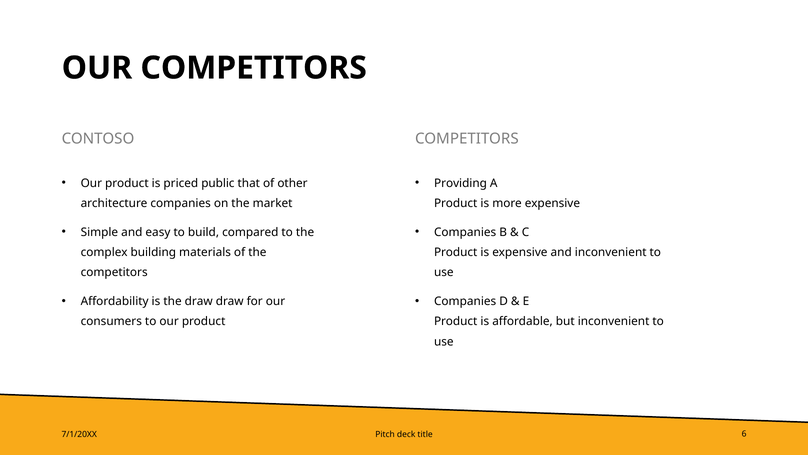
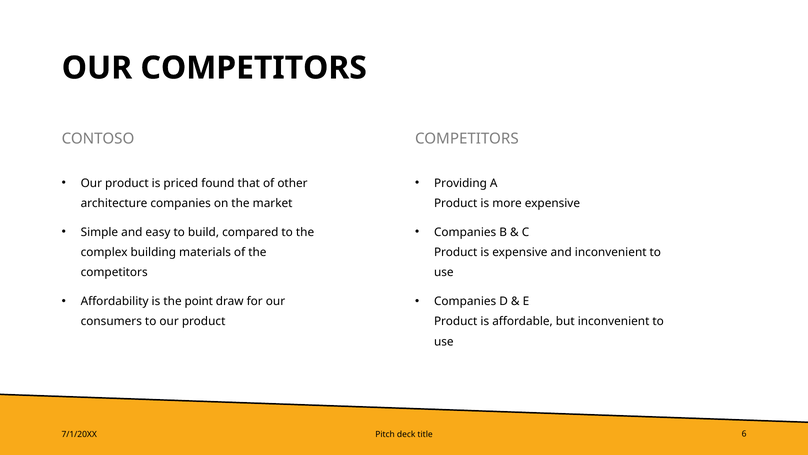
public: public -> found (218, 183)
the draw: draw -> point (199, 301)
